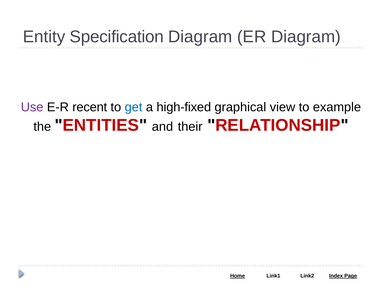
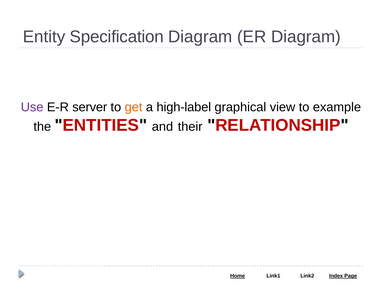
recent: recent -> server (90, 107)
get colour: blue -> orange (134, 107)
high-fixed: high-fixed -> high-label (184, 107)
